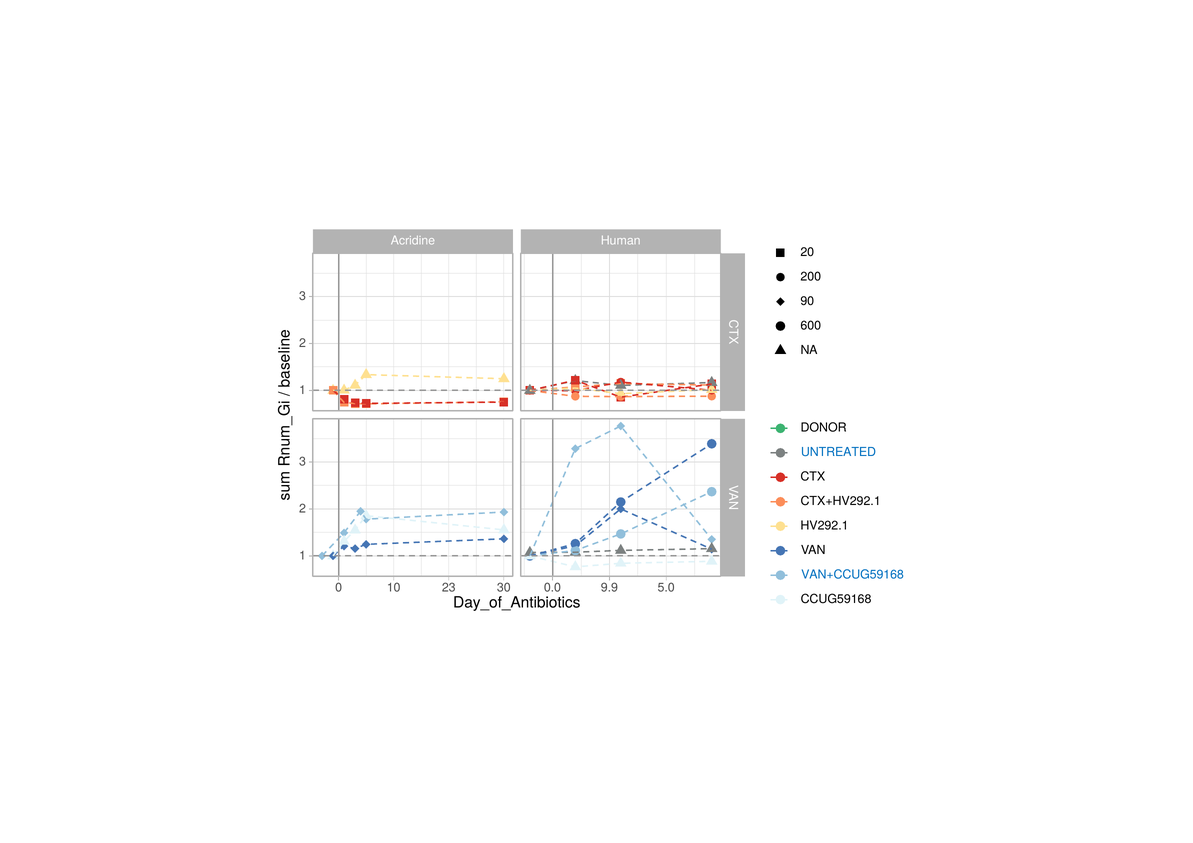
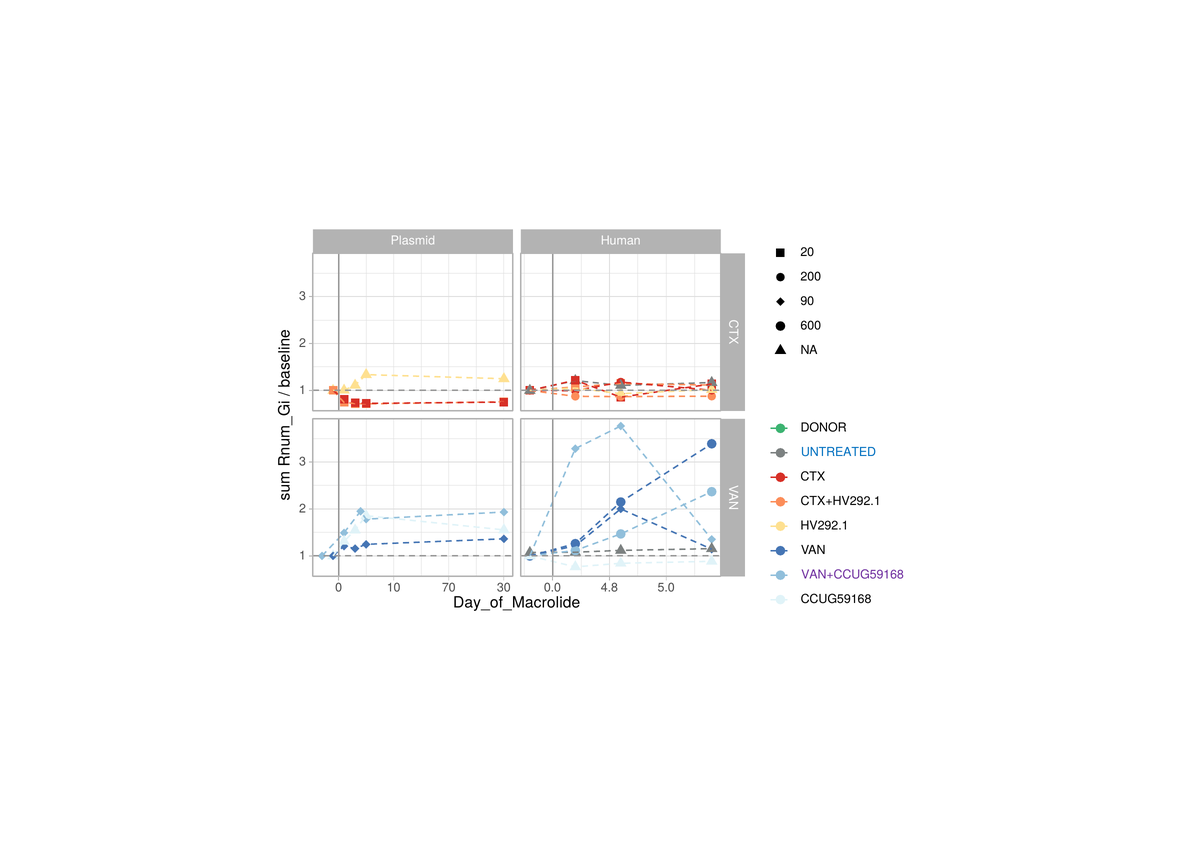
Acridine: Acridine -> Plasmid (413, 241)
VAN+CCUG59168 colour: blue -> purple (853, 575)
23: 23 -> 70 (449, 588)
9.9: 9.9 -> 4.8 (609, 588)
Day_of_Antibiotics: Day_of_Antibiotics -> Day_of_Macrolide (517, 603)
